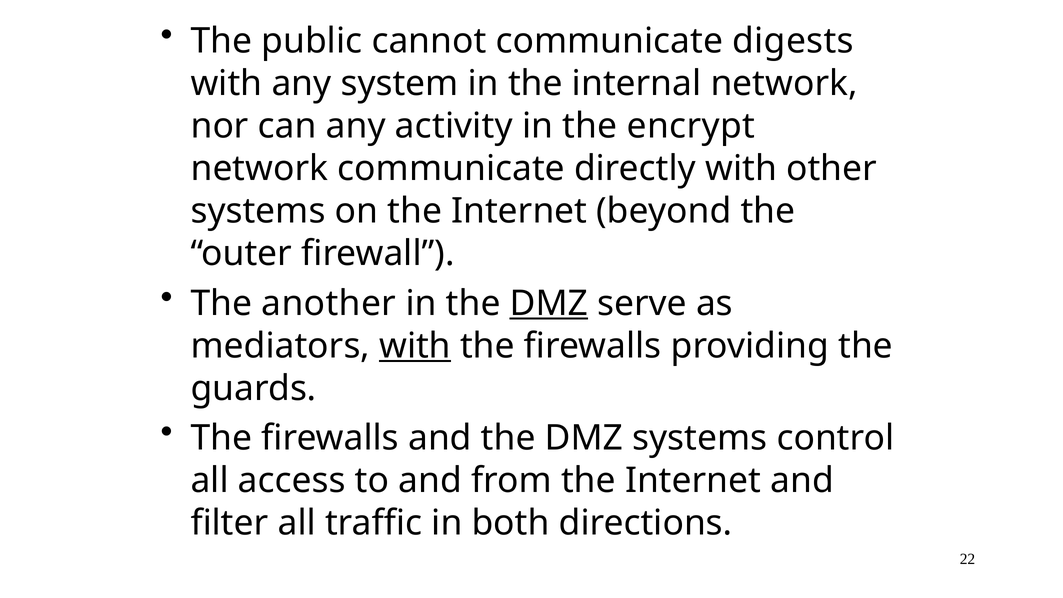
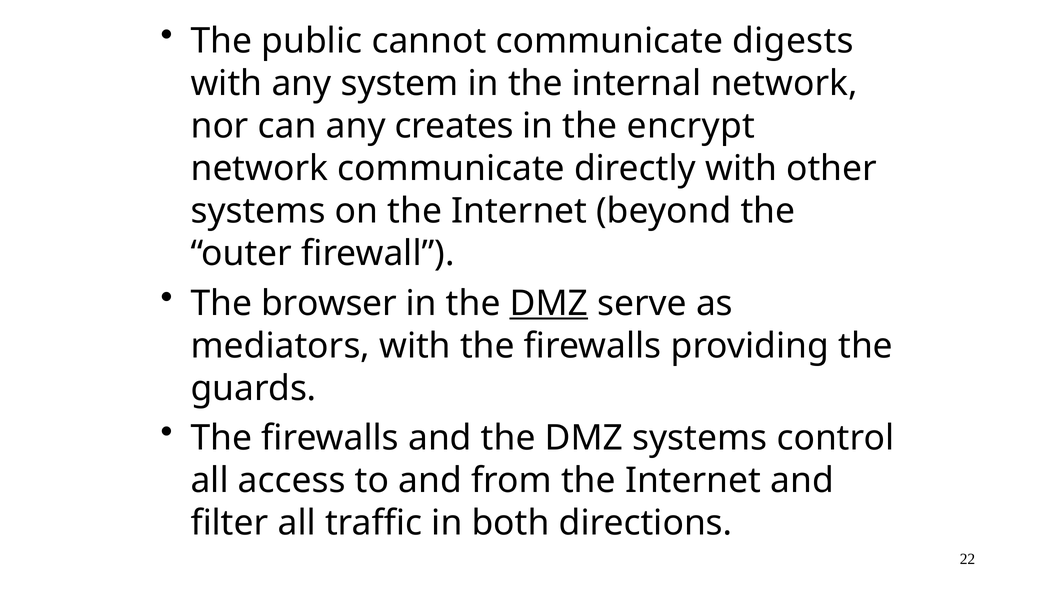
activity: activity -> creates (454, 126)
another: another -> browser (329, 303)
with underline: present -> none (415, 346)
